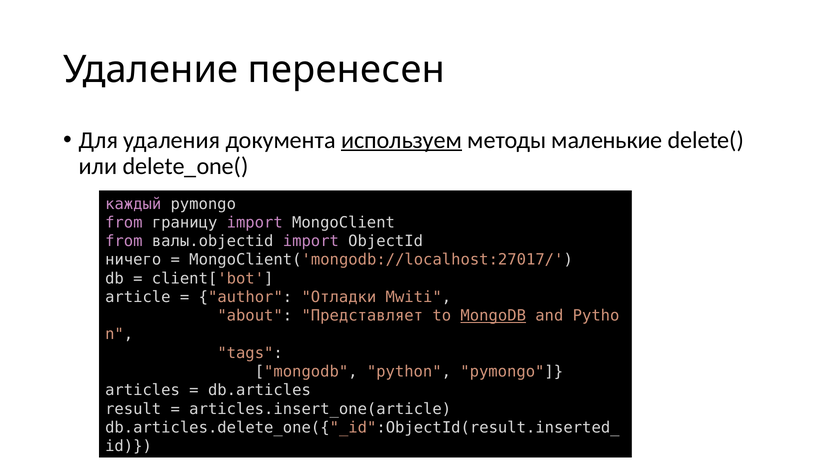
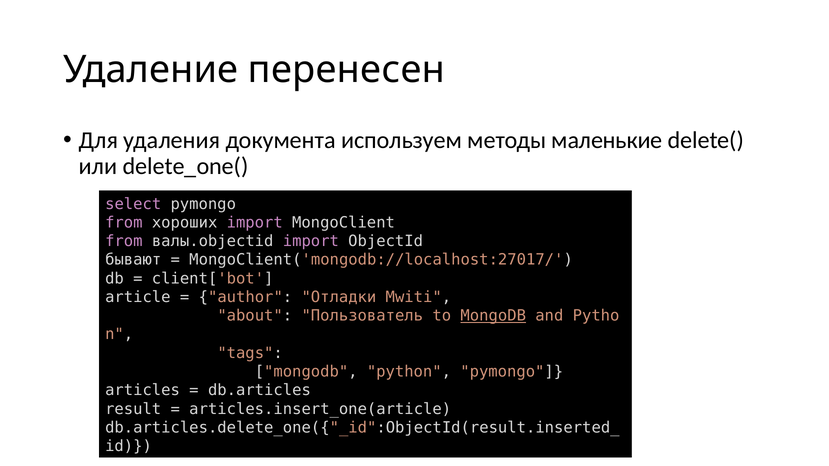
используем underline: present -> none (402, 140)
каждый: каждый -> select (133, 204)
границу: границу -> хороших (185, 223)
ничего: ничего -> бывают (133, 260)
Представляет: Представляет -> Пользователь (362, 316)
